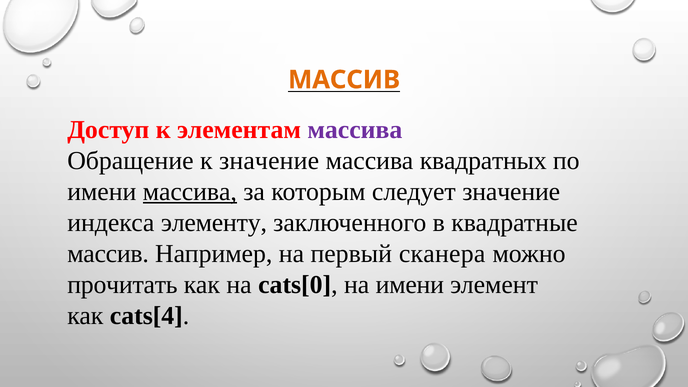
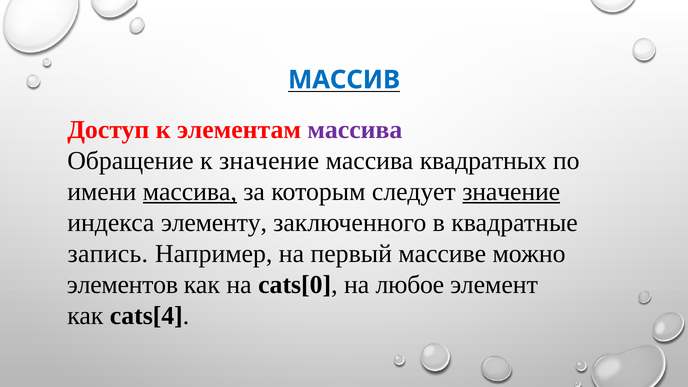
МАССИВ colour: orange -> blue (344, 80)
значение underline: none -> present (511, 192)
массив: массив -> запись (108, 254)
сканера: сканера -> массиве (442, 254)
прочитать: прочитать -> элементов (122, 285)
на имени: имени -> любое (410, 285)
